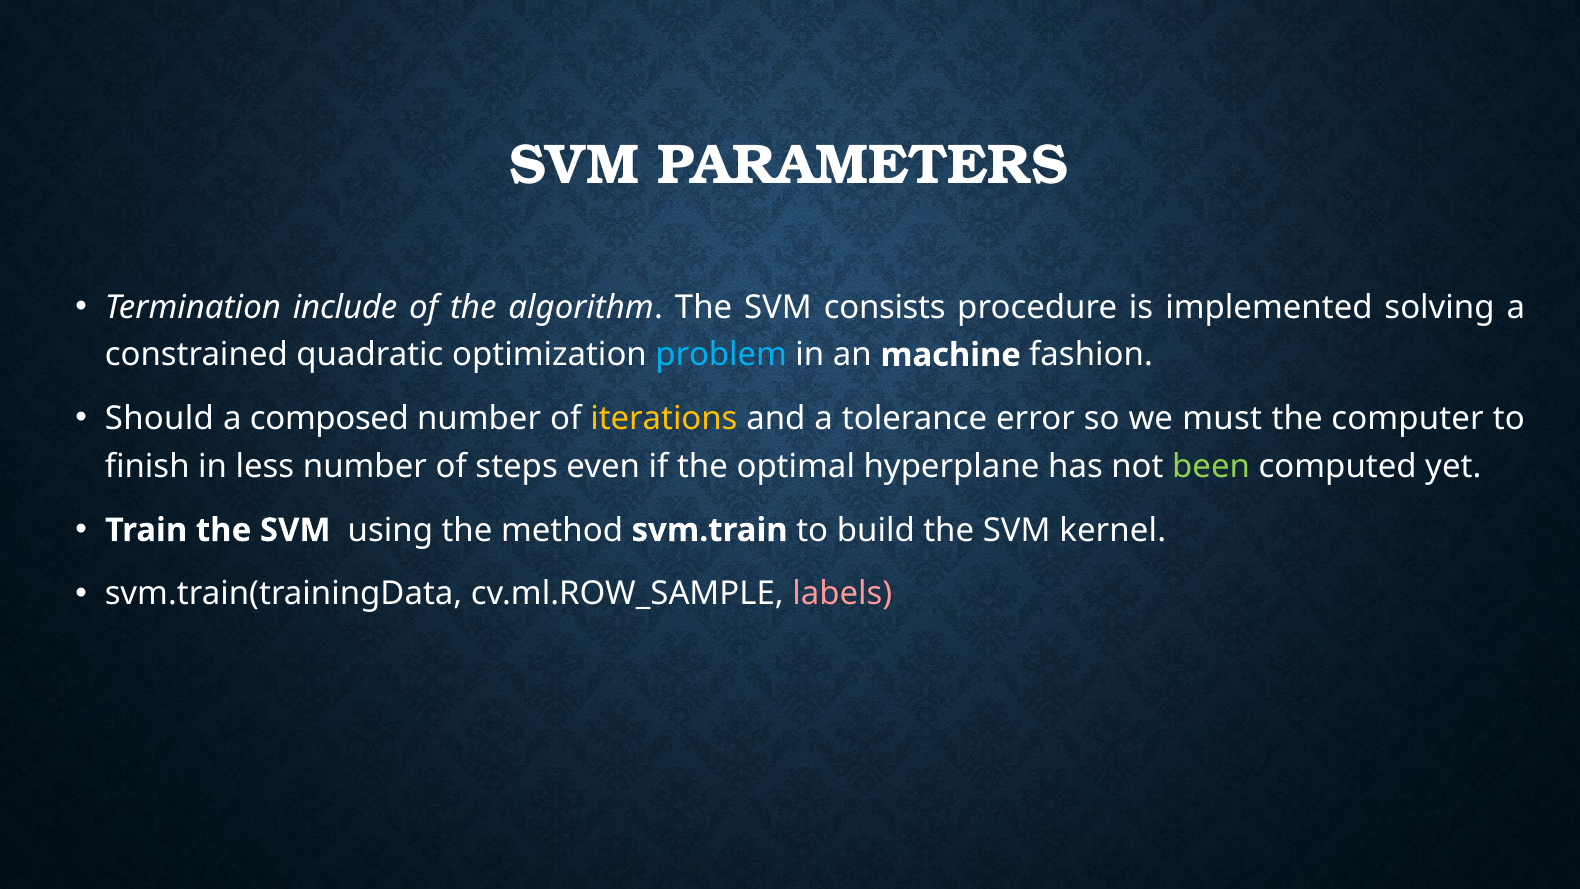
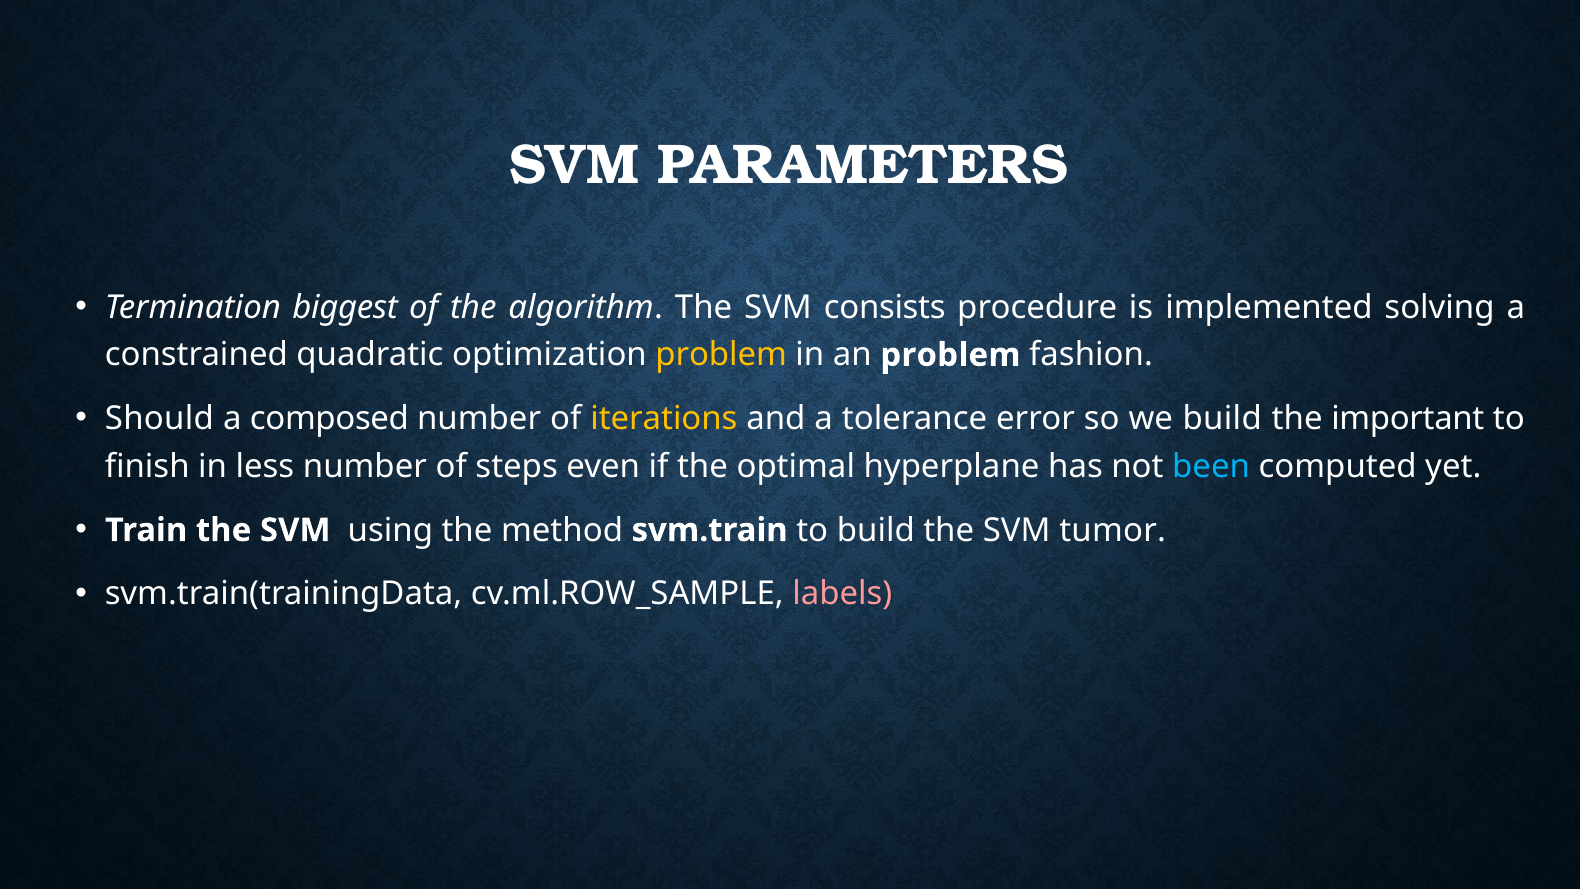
include: include -> biggest (345, 307)
problem colour: light blue -> yellow (721, 355)
an machine: machine -> problem (950, 355)
we must: must -> build (1222, 419)
computer: computer -> important (1408, 419)
been colour: light green -> light blue (1211, 466)
kernel: kernel -> tumor (1113, 530)
